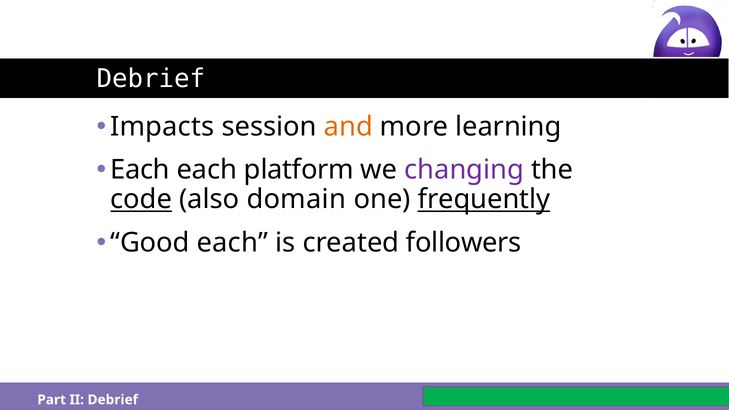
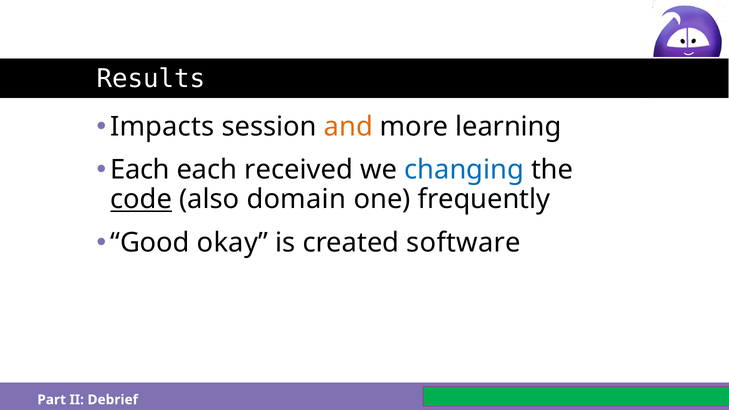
Debrief: Debrief -> Results (151, 79)
platform: platform -> received (299, 170)
changing colour: purple -> blue (464, 170)
frequently underline: present -> none (484, 199)
Good each: each -> okay (232, 243)
followers: followers -> software (463, 243)
